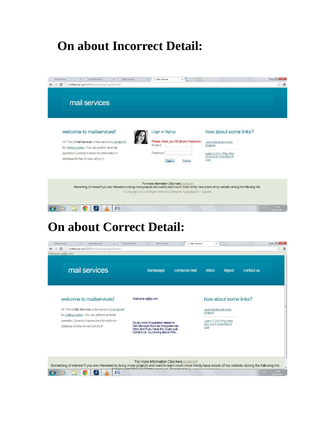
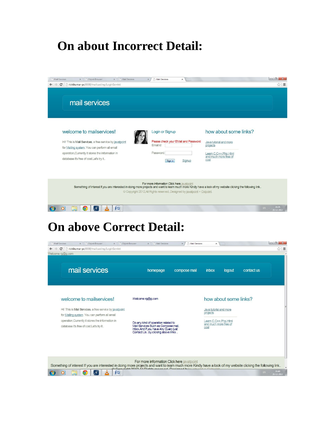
about: about -> above (84, 227)
